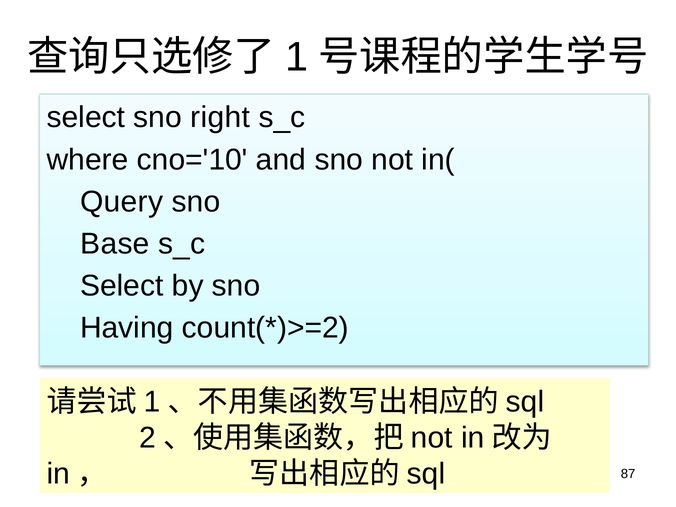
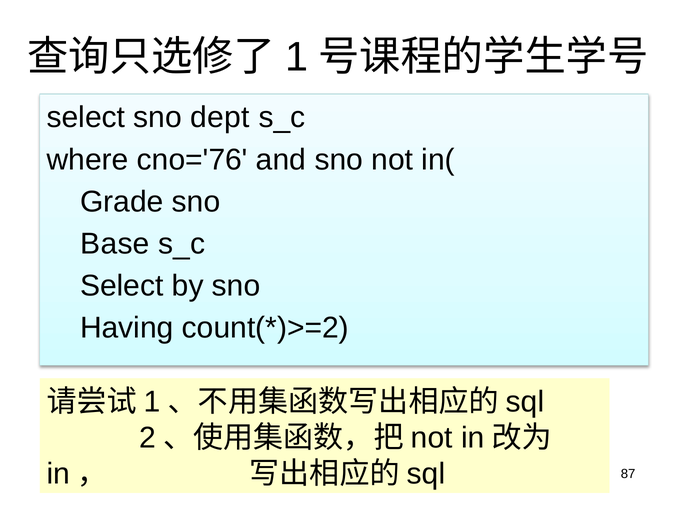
right: right -> dept (220, 118)
cno='10: cno='10 -> cno='76 (192, 160)
Query: Query -> Grade (122, 202)
